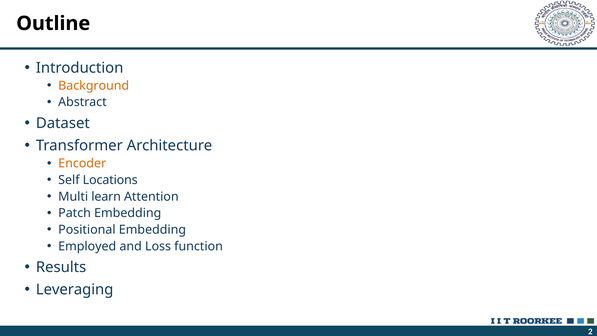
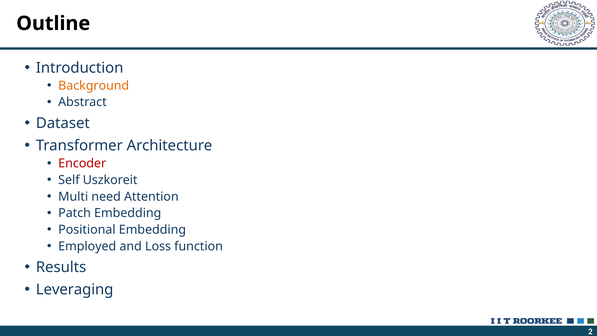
Encoder colour: orange -> red (82, 163)
Locations: Locations -> Uszkoreit (110, 180)
learn: learn -> need (106, 196)
